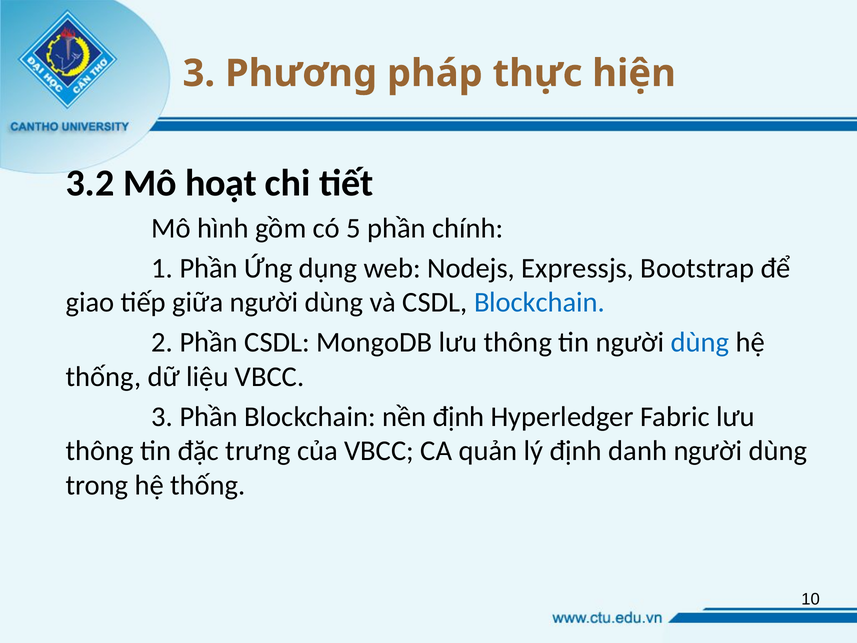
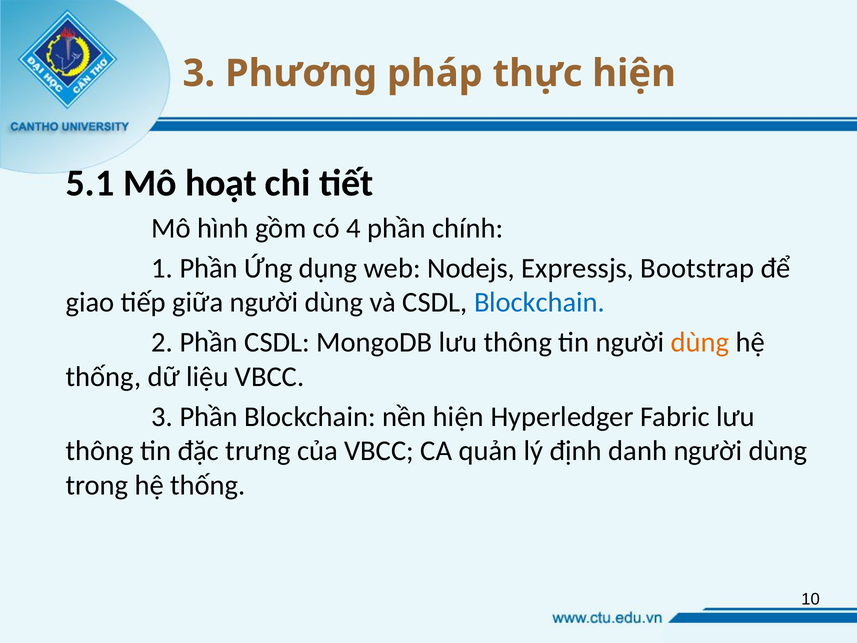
3.2: 3.2 -> 5.1 (90, 183)
5: 5 -> 4 (353, 228)
dùng colour: blue -> orange (700, 342)
nền định: định -> hiện (458, 417)
